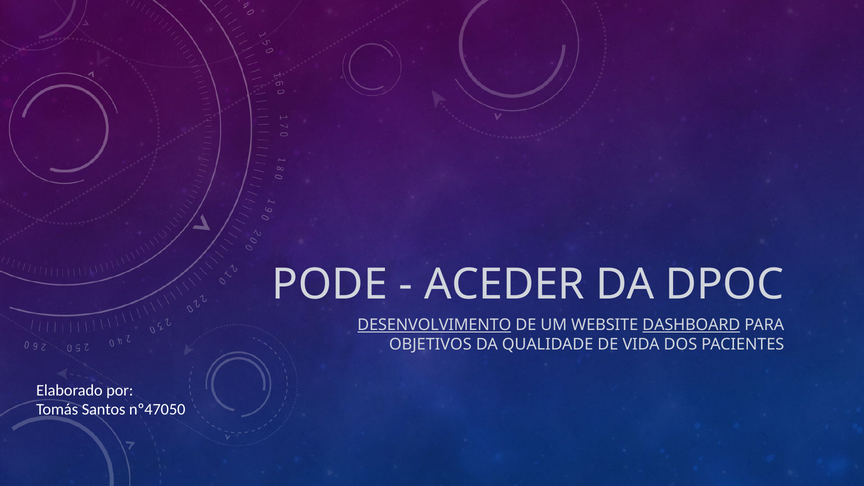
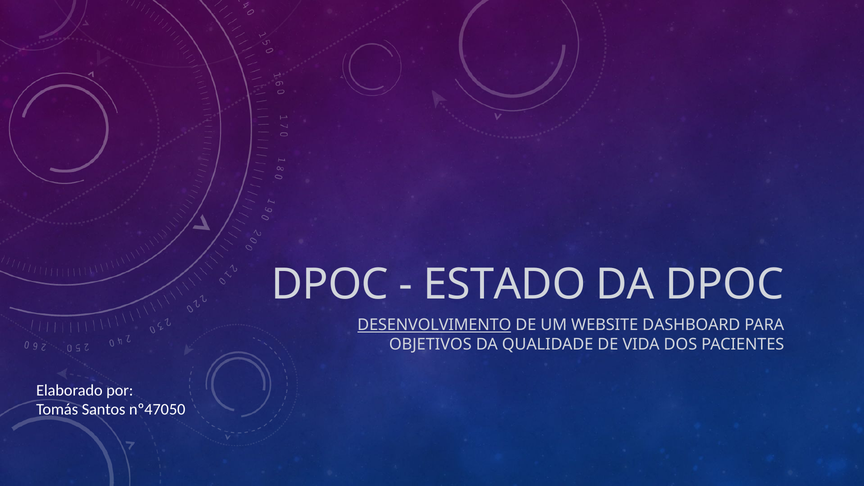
PODE: PODE -> DPOC (330, 285)
ACEDER: ACEDER -> ESTADO (505, 285)
DASHBOARD underline: present -> none (691, 325)
